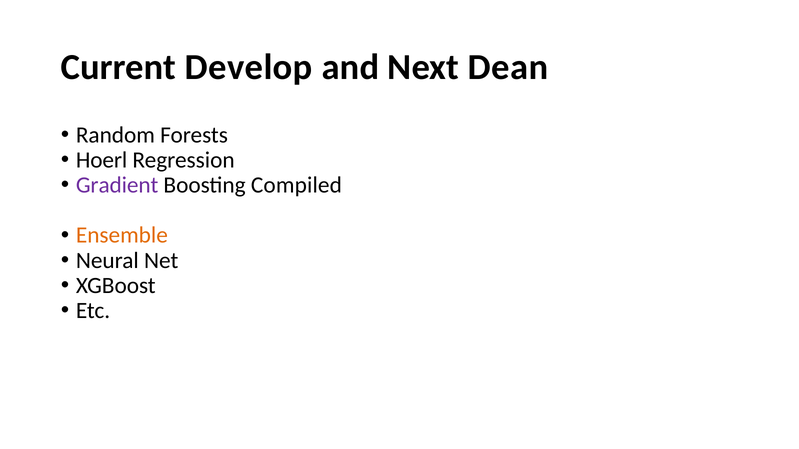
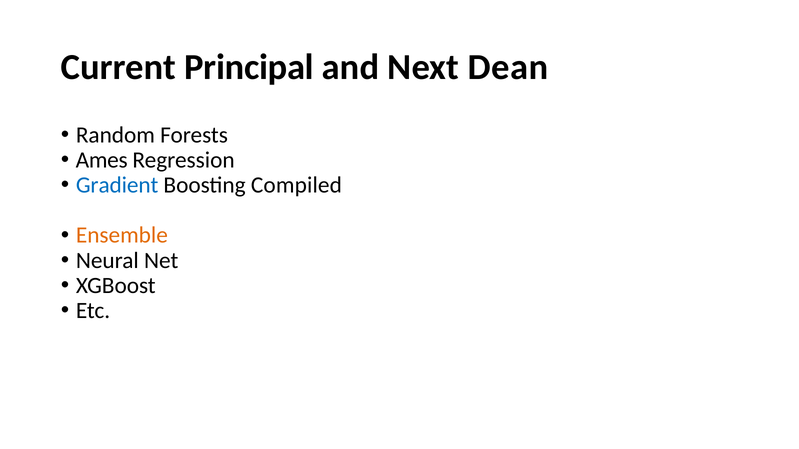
Develop: Develop -> Principal (249, 67)
Hoerl: Hoerl -> Ames (102, 160)
Gradient colour: purple -> blue (117, 185)
